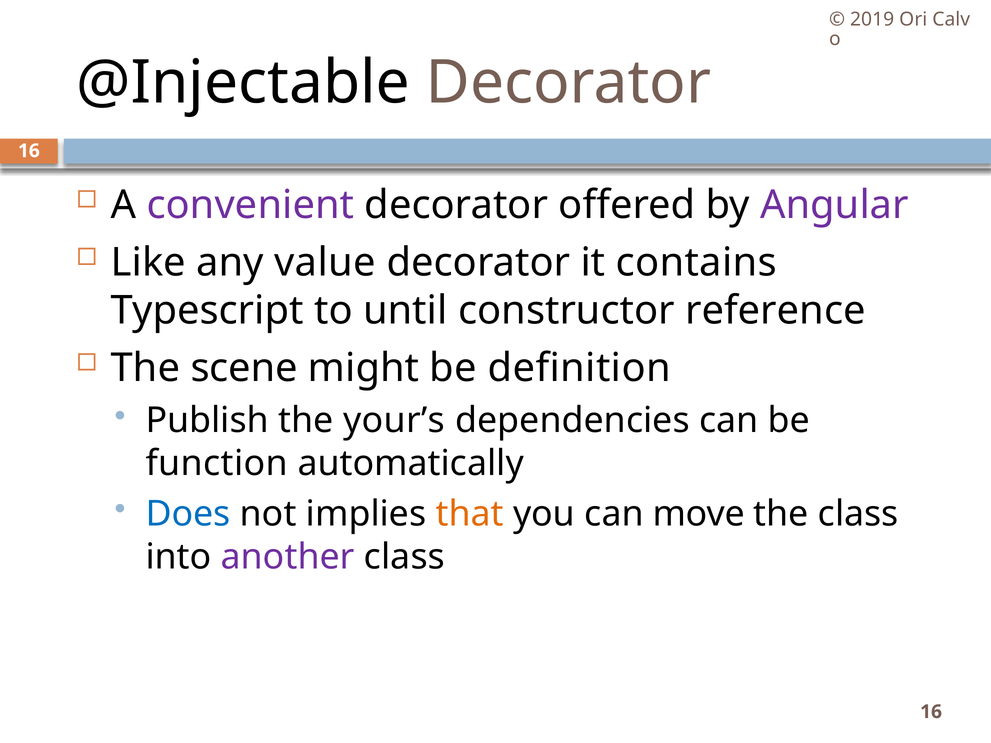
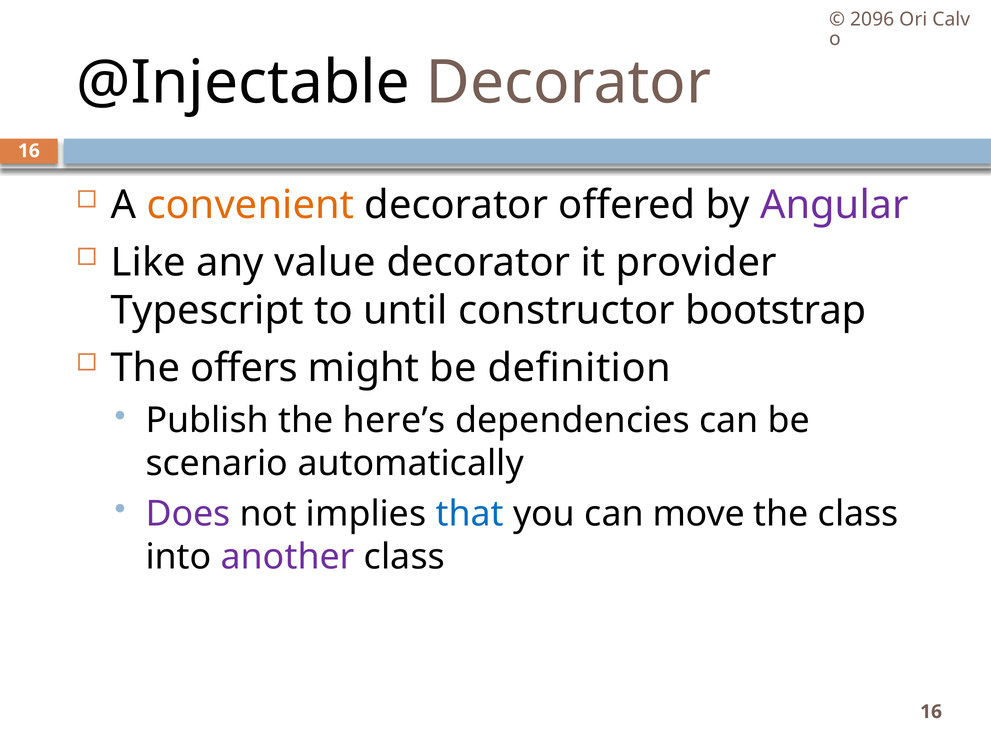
2019: 2019 -> 2096 (872, 20)
convenient colour: purple -> orange (250, 205)
contains: contains -> provider (696, 263)
reference: reference -> bootstrap (776, 311)
scene: scene -> offers (244, 368)
your’s: your’s -> here’s (394, 421)
function: function -> scenario (217, 464)
Does colour: blue -> purple (188, 514)
that colour: orange -> blue (470, 514)
